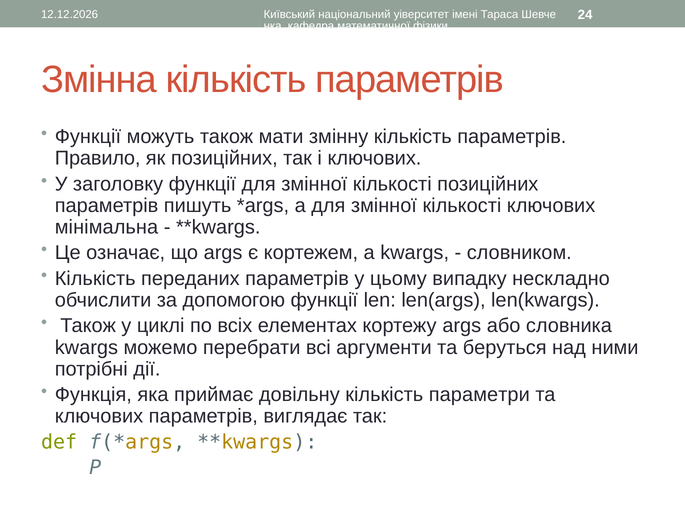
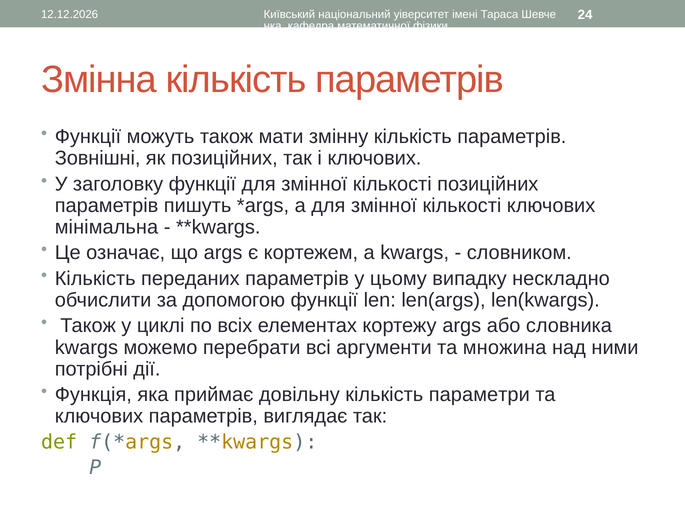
Правило: Правило -> Зовнішні (98, 158)
беруться: беруться -> множина (505, 347)
